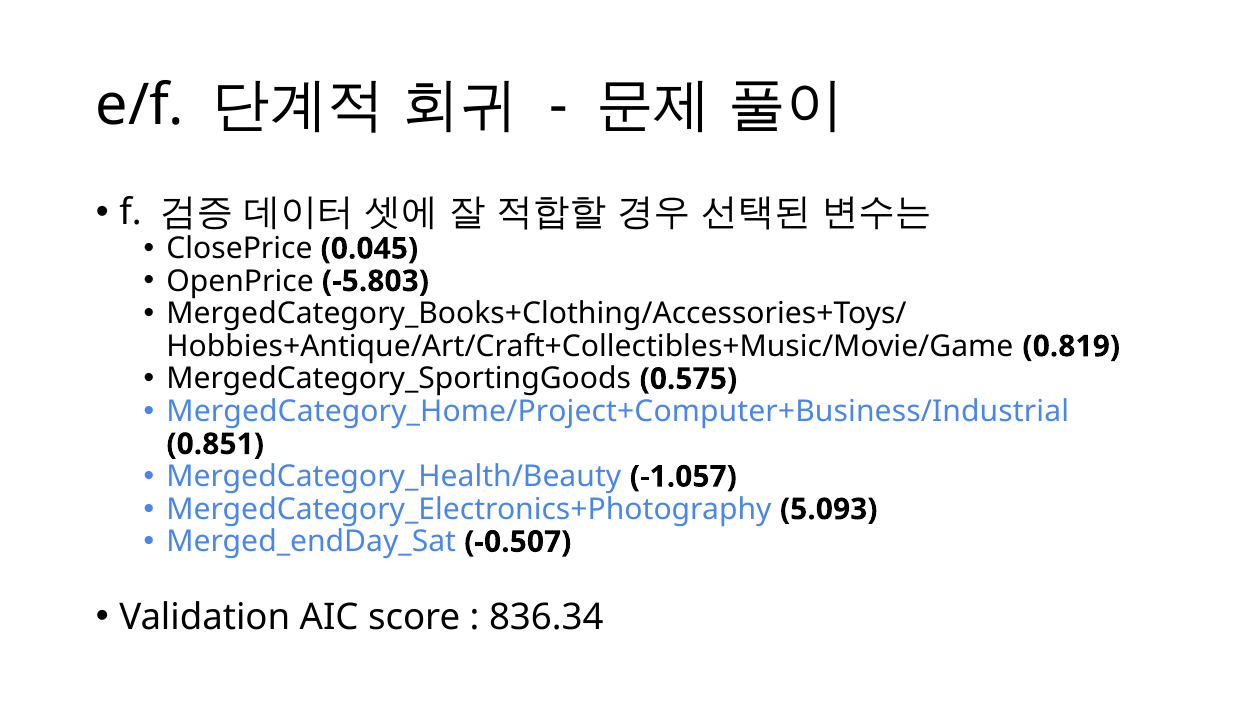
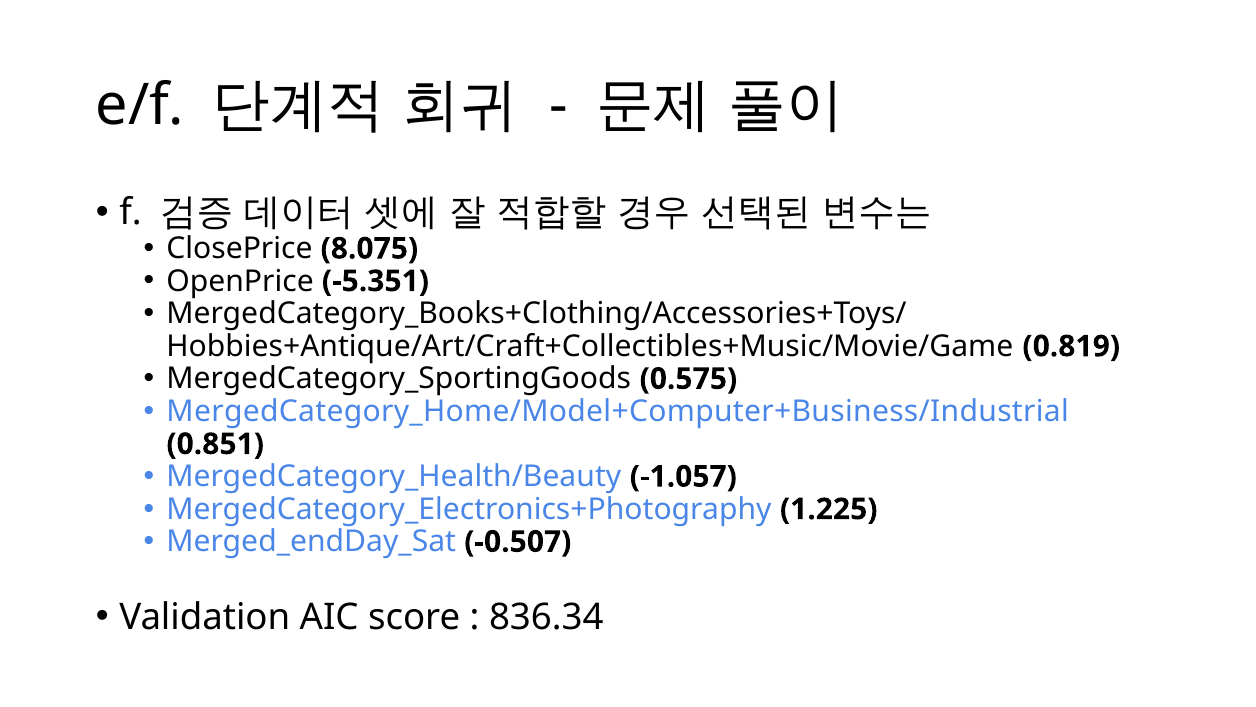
0.045: 0.045 -> 8.075 (369, 248)
-5.803: -5.803 -> -5.351 (375, 281)
MergedCategory_Home/Project+Computer+Business/Industrial: MergedCategory_Home/Project+Computer+Business/Industrial -> MergedCategory_Home/Model+Computer+Business/Industrial (618, 411)
5.093: 5.093 -> 1.225 (829, 509)
